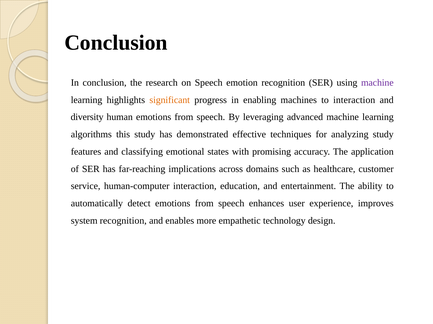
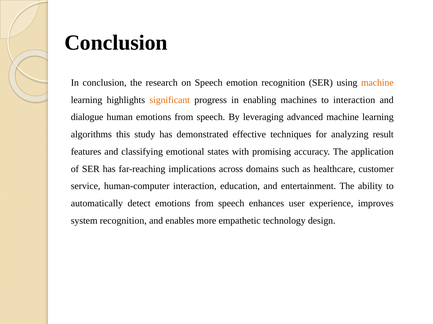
machine colour: purple -> orange (377, 83)
diversity: diversity -> dialogue (87, 117)
analyzing study: study -> result (383, 135)
